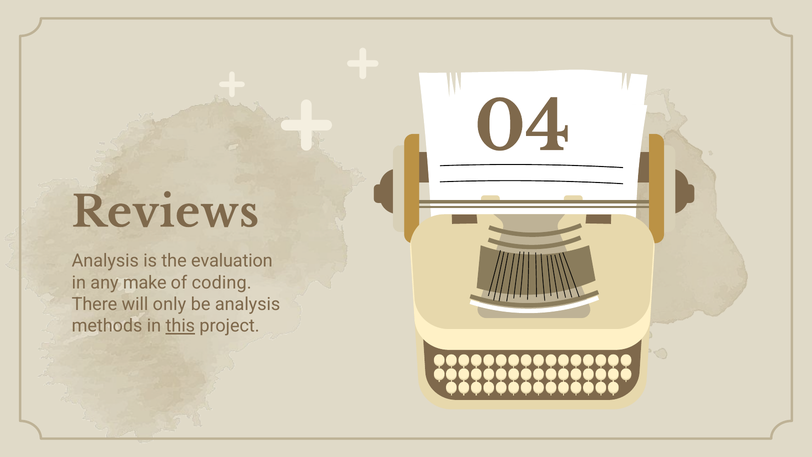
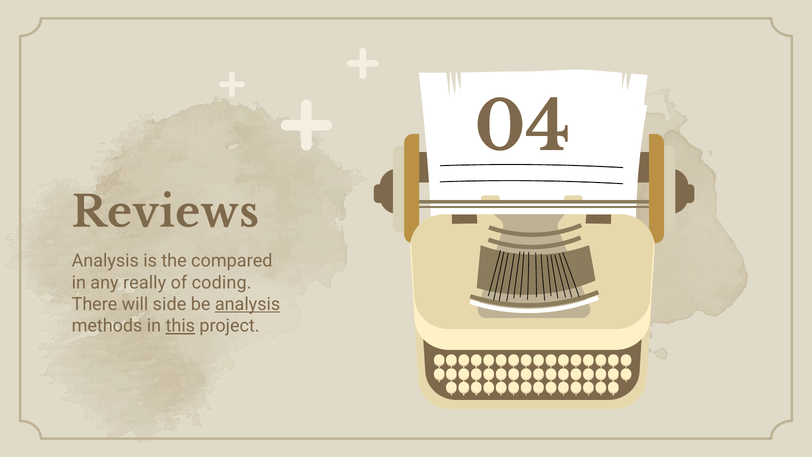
evaluation: evaluation -> compared (232, 261)
make: make -> really (145, 283)
only: only -> side (170, 304)
analysis underline: none -> present (248, 304)
